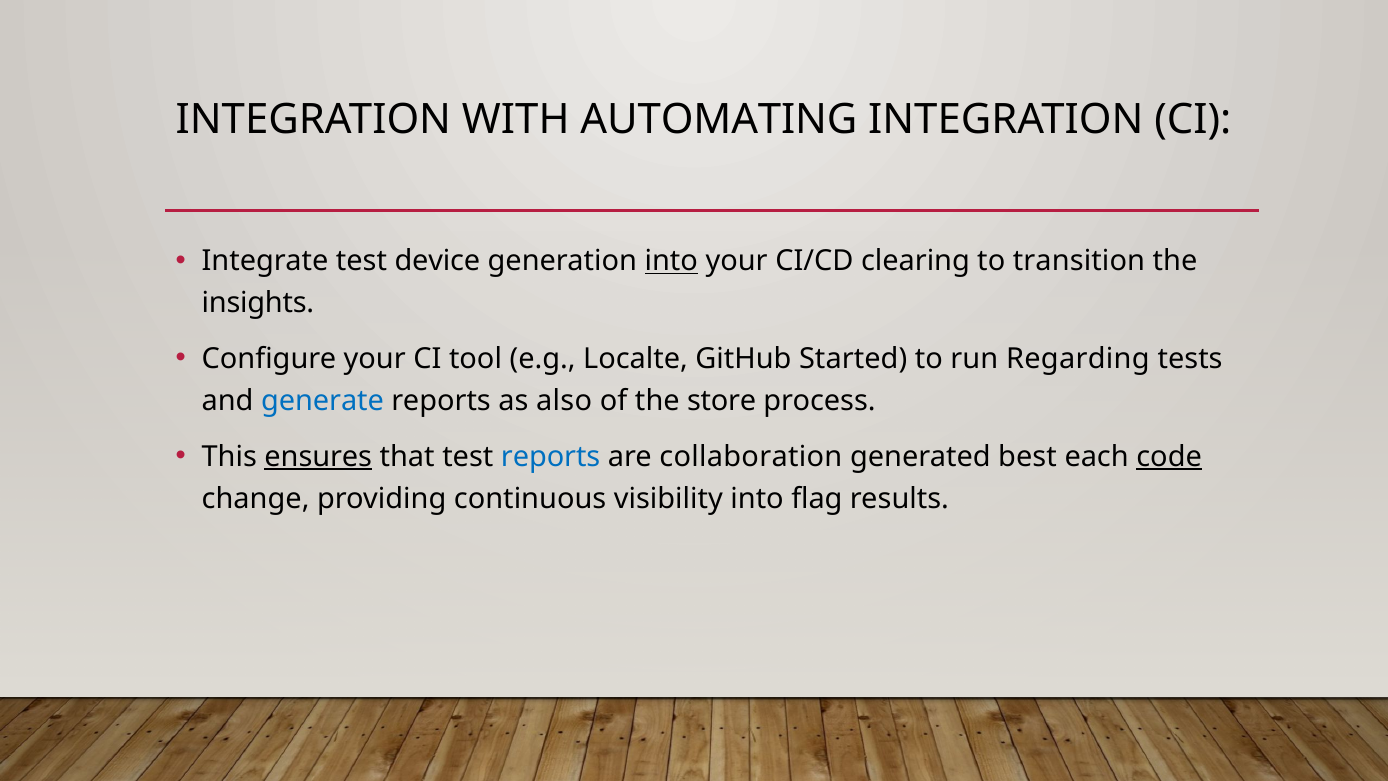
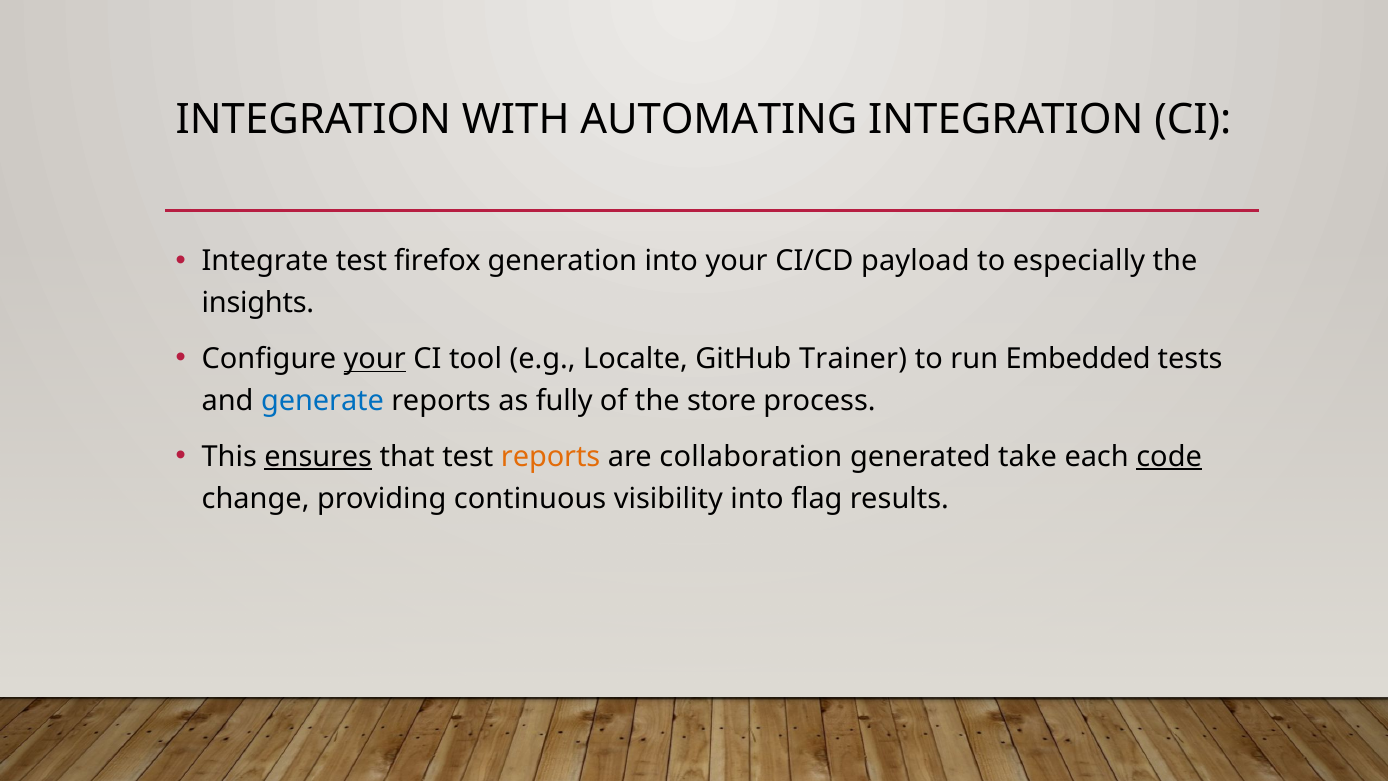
device: device -> firefox (437, 261)
into underline: present -> none (671, 261)
clearing: clearing -> payload (915, 261)
transition: transition -> especially (1079, 261)
your underline: none -> present (375, 359)
Started: Started -> Trainer (853, 359)
Regarding: Regarding -> Embedded (1078, 359)
also: also -> fully (564, 401)
reports colour: blue -> orange (551, 457)
best: best -> take (1028, 457)
